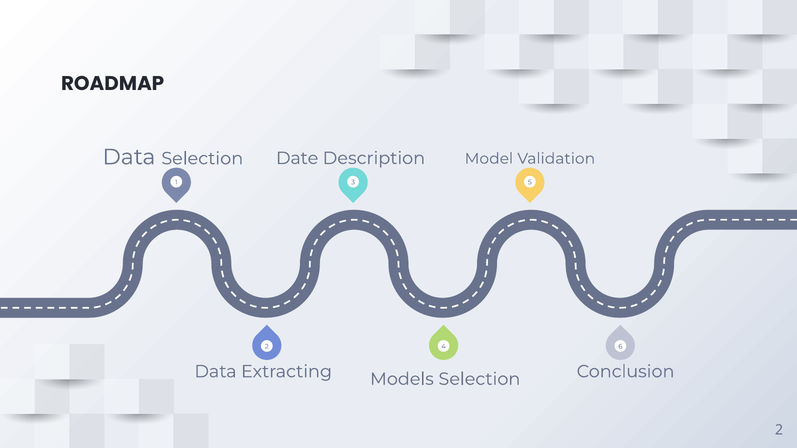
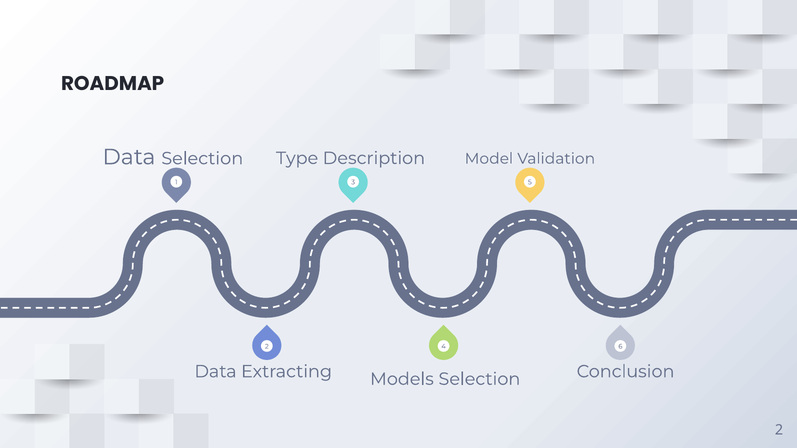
Date: Date -> Type (297, 158)
